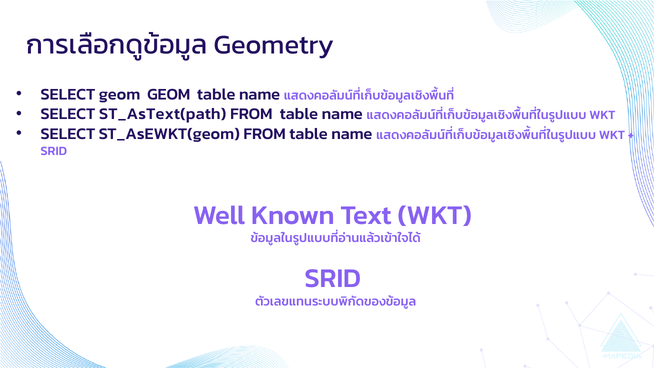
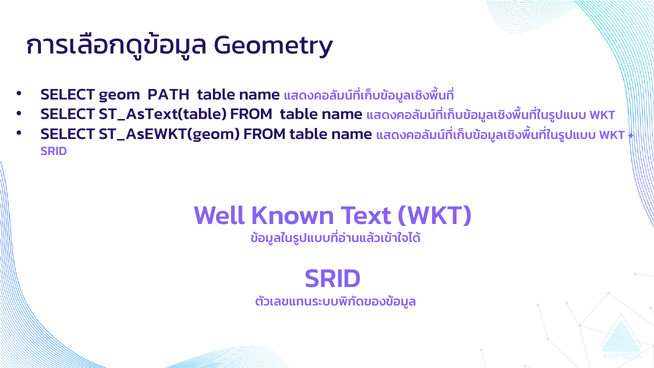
geom GEOM: GEOM -> PATH (169, 94)
ST_AsText(path: ST_AsText(path -> ST_AsText(table (163, 114)
